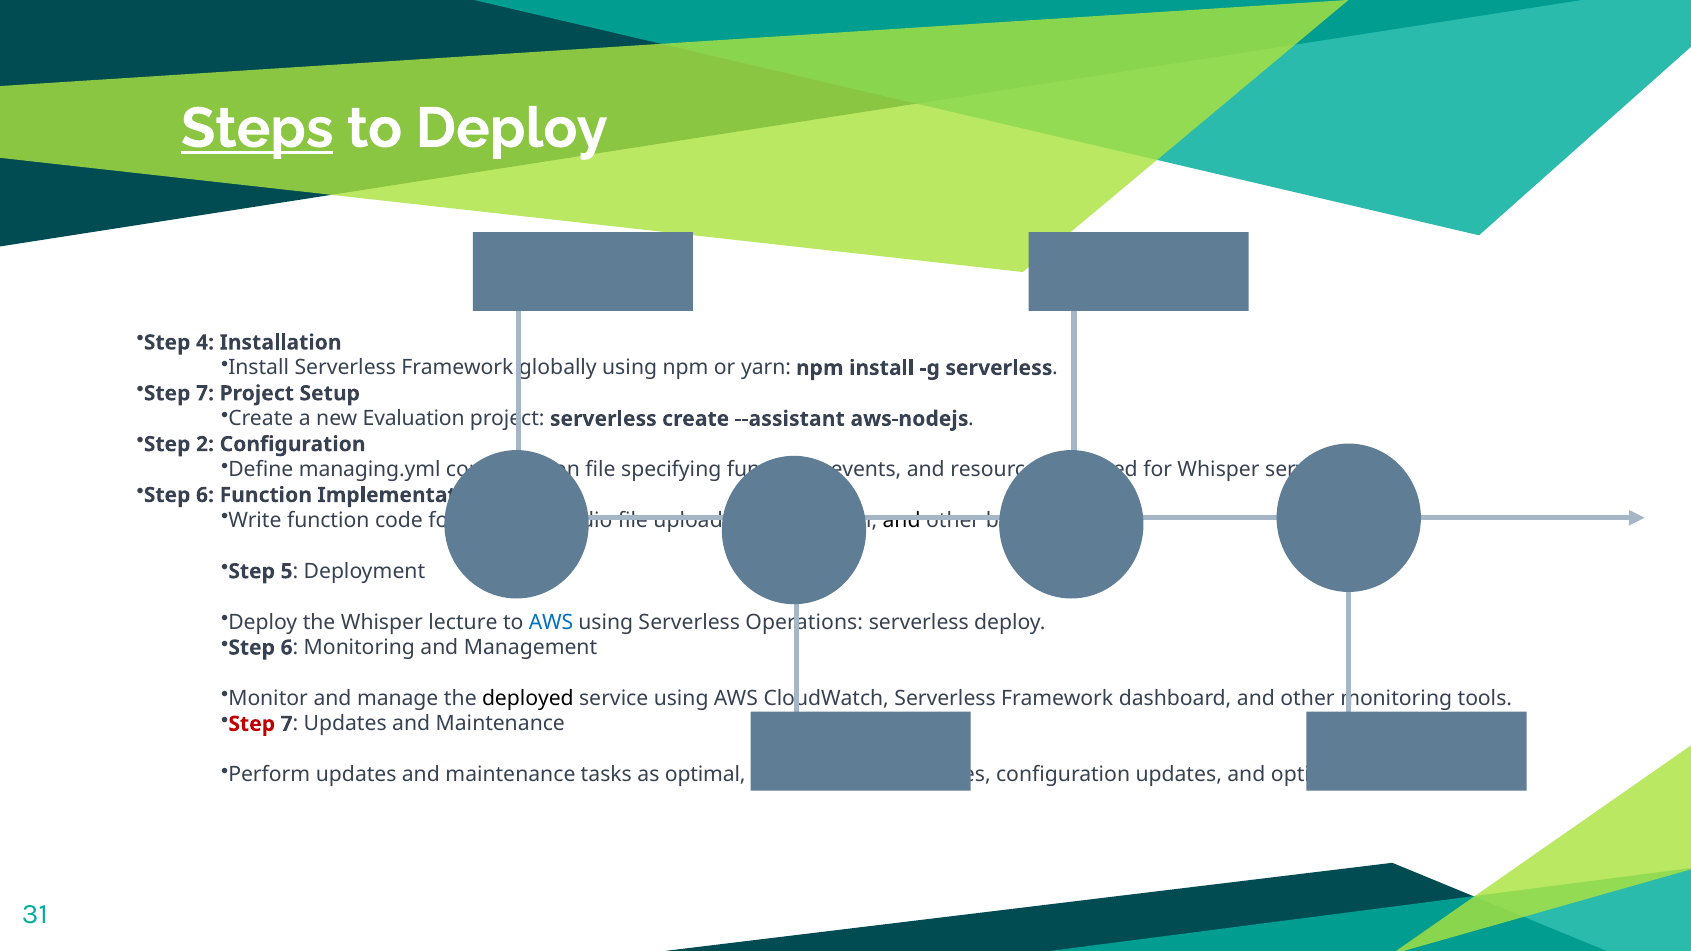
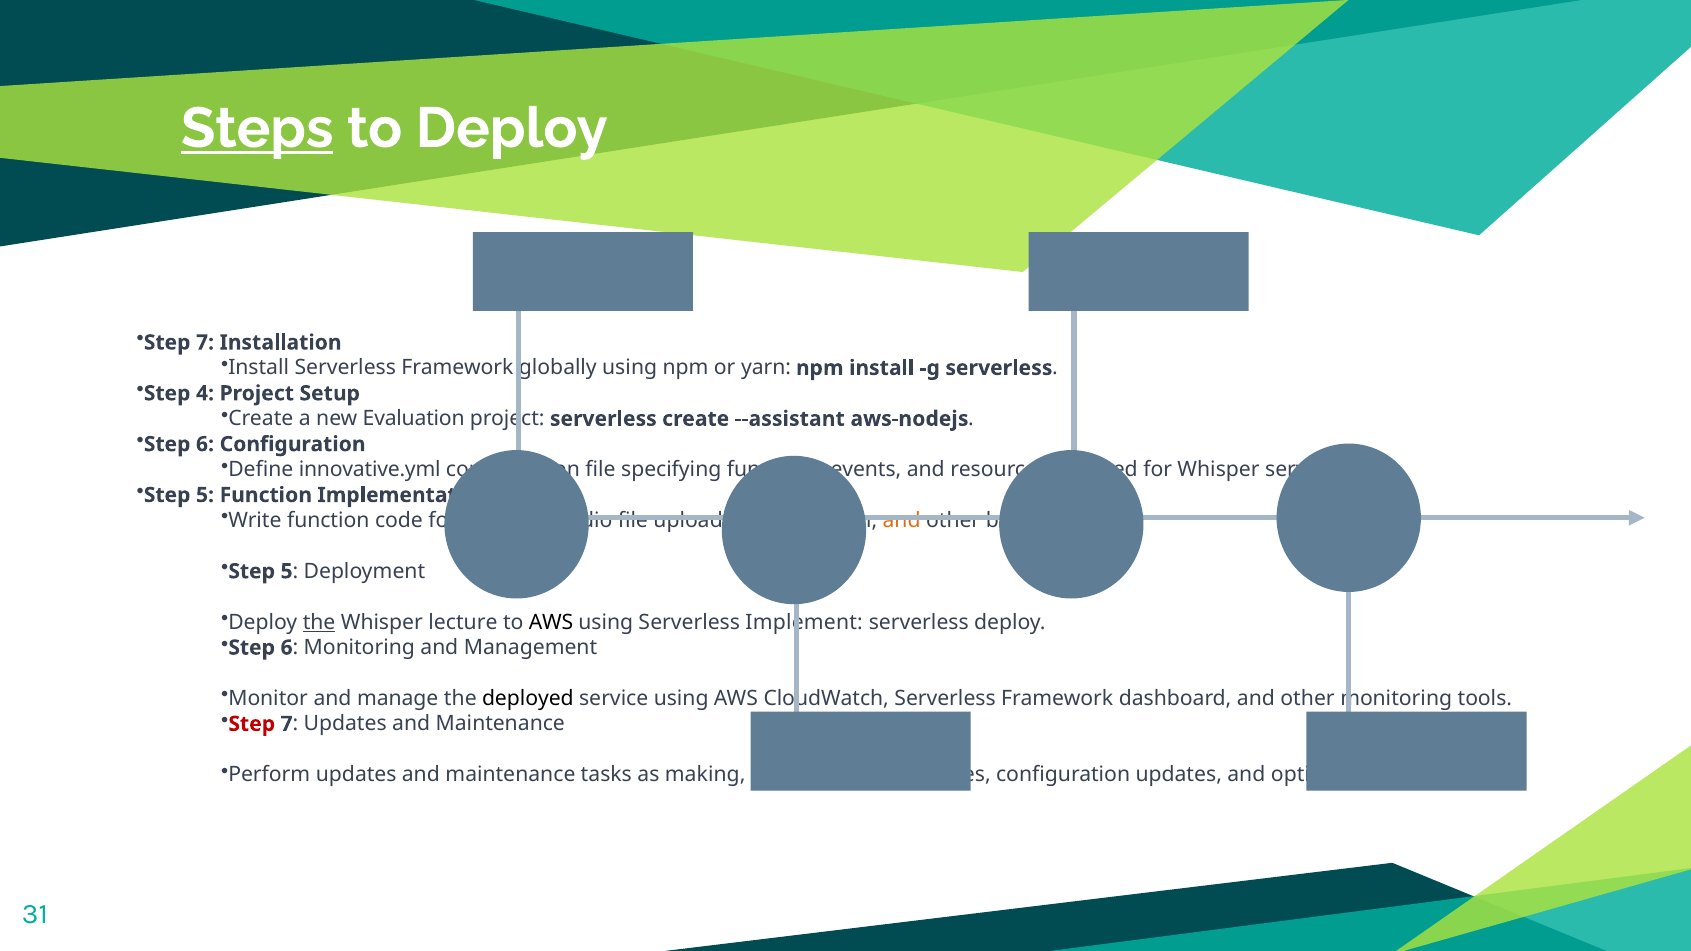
4: 4 -> 7 (205, 343)
7: 7 -> 4 (205, 393)
2: 2 -> 6 (205, 444)
managing.yml: managing.yml -> innovative.yml (370, 470)
6: 6 -> 5 (205, 495)
and colour: black -> orange (902, 521)
the underline: none -> present (319, 622)
AWS colour: blue -> black (551, 622)
Operations: Operations -> Implement (804, 622)
optimal: optimal -> making (705, 775)
